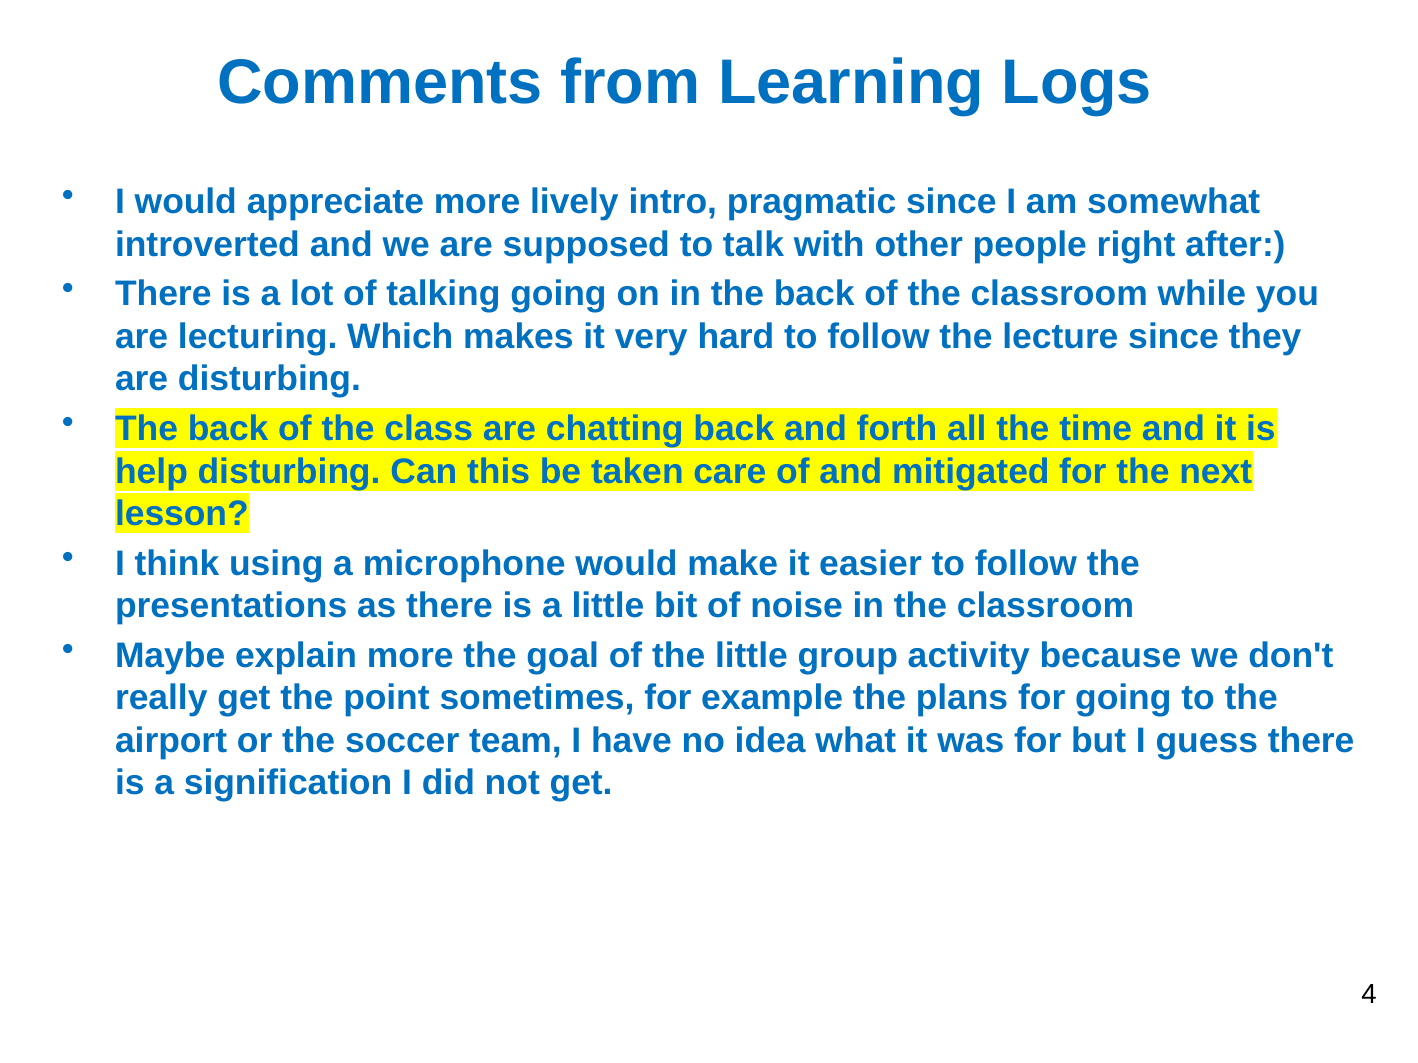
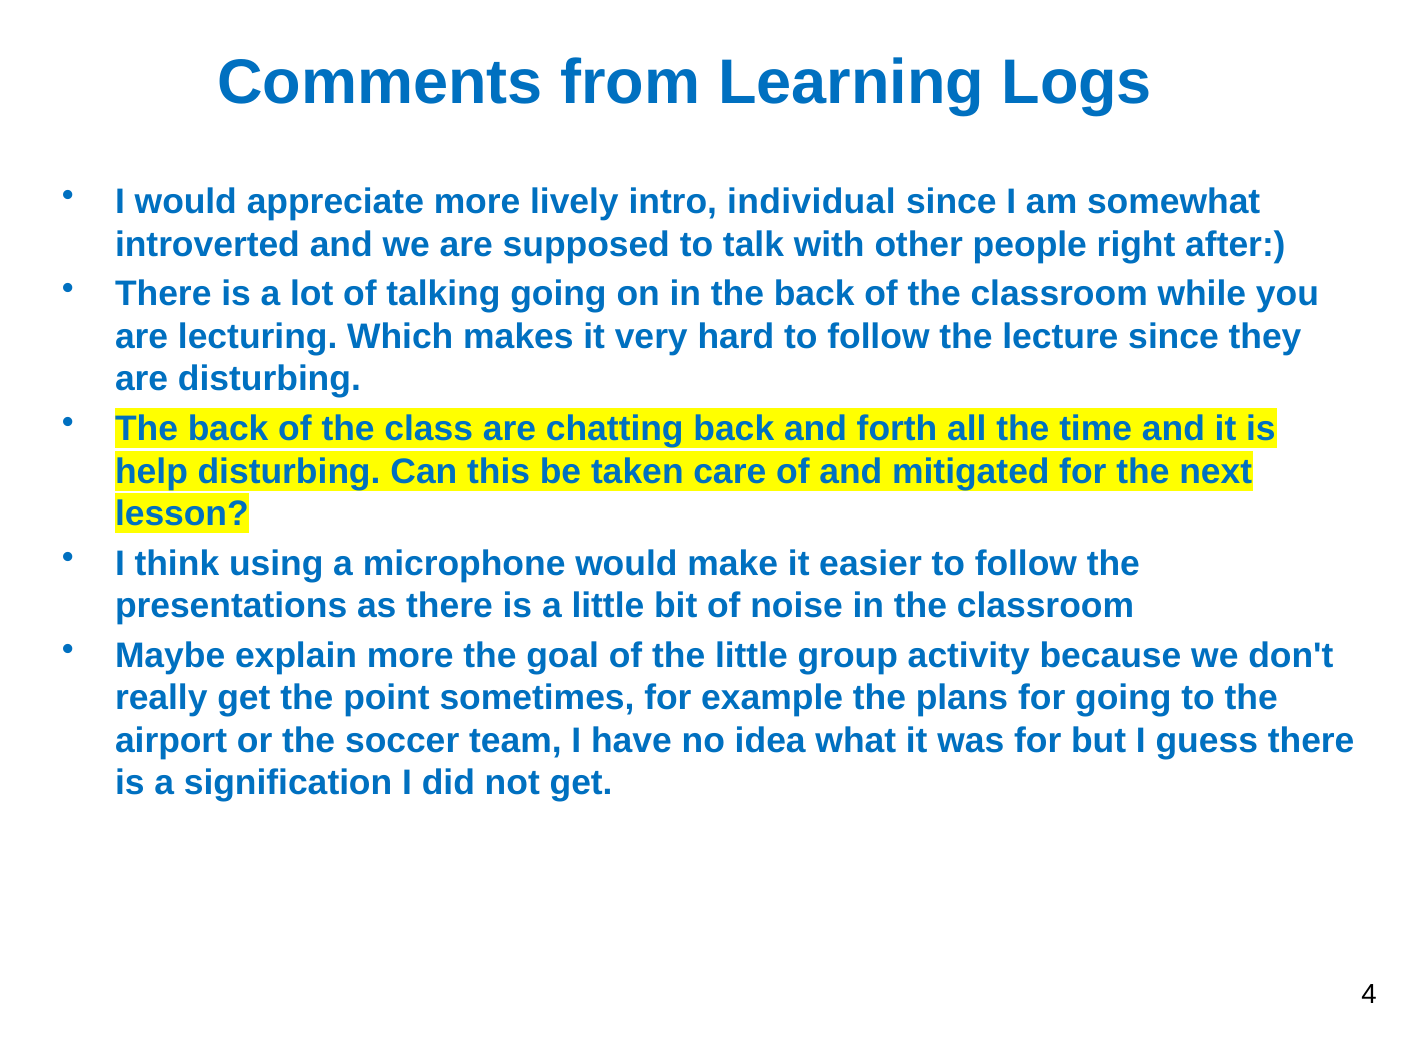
pragmatic: pragmatic -> individual (811, 202)
